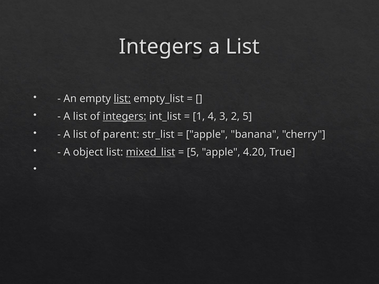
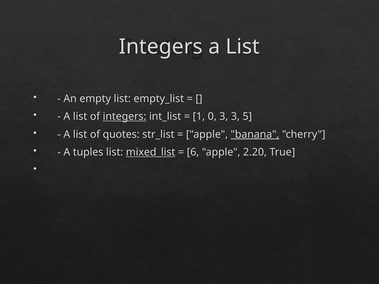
list underline: present -> none (122, 99)
4: 4 -> 0 (212, 117)
3 2: 2 -> 3 (235, 117)
parent: parent -> quotes (121, 134)
banana underline: none -> present (255, 134)
object: object -> tuples (88, 152)
5: 5 -> 6 (193, 152)
4.20: 4.20 -> 2.20 (255, 152)
